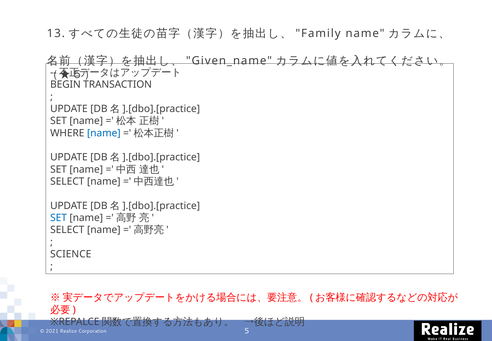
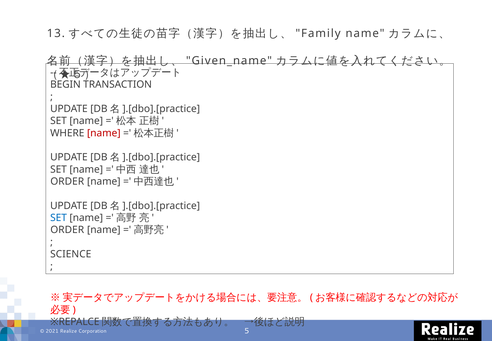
name colour: blue -> red (104, 133)
SELECT: SELECT -> ORDER (67, 181)
SELECT: SELECT -> ORDER (67, 230)
